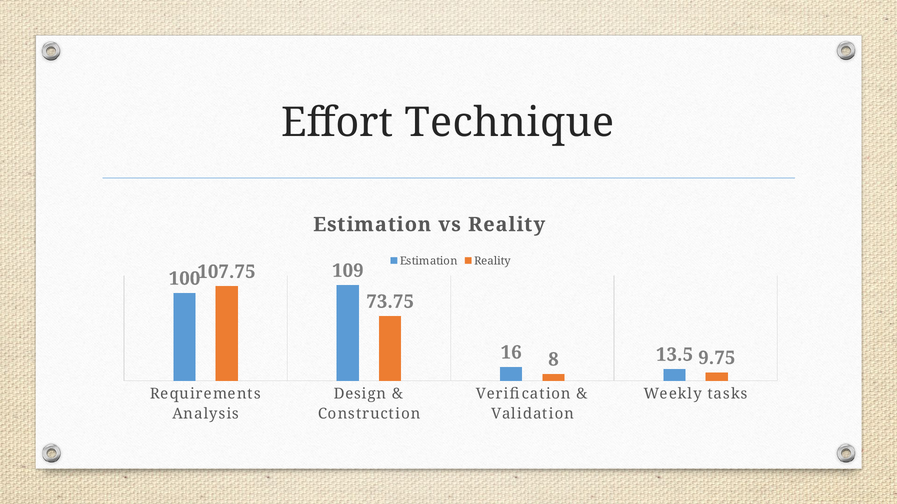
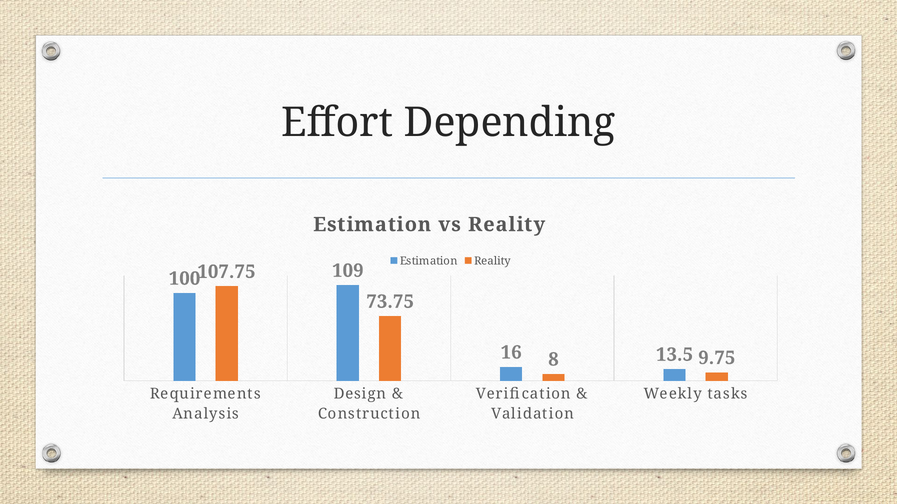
Technique: Technique -> Depending (510, 123)
